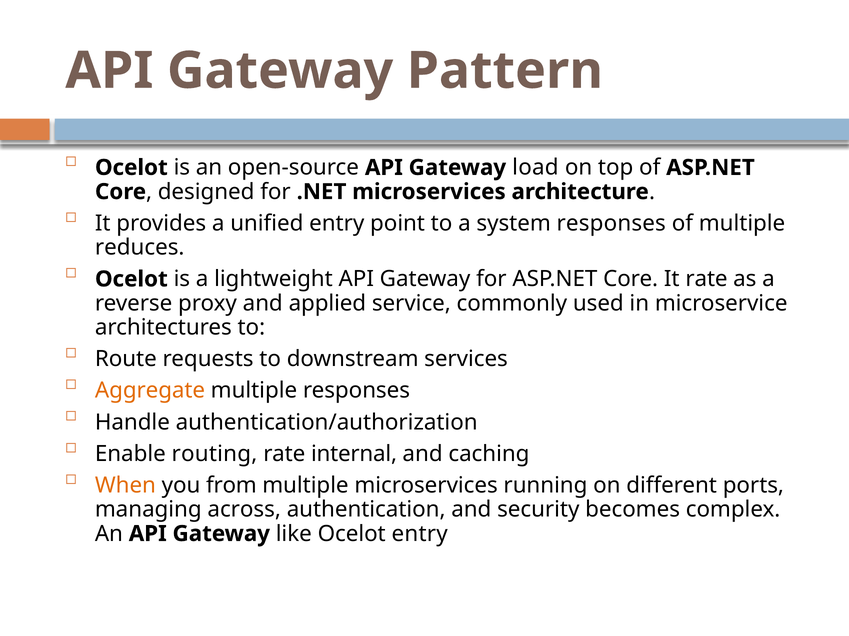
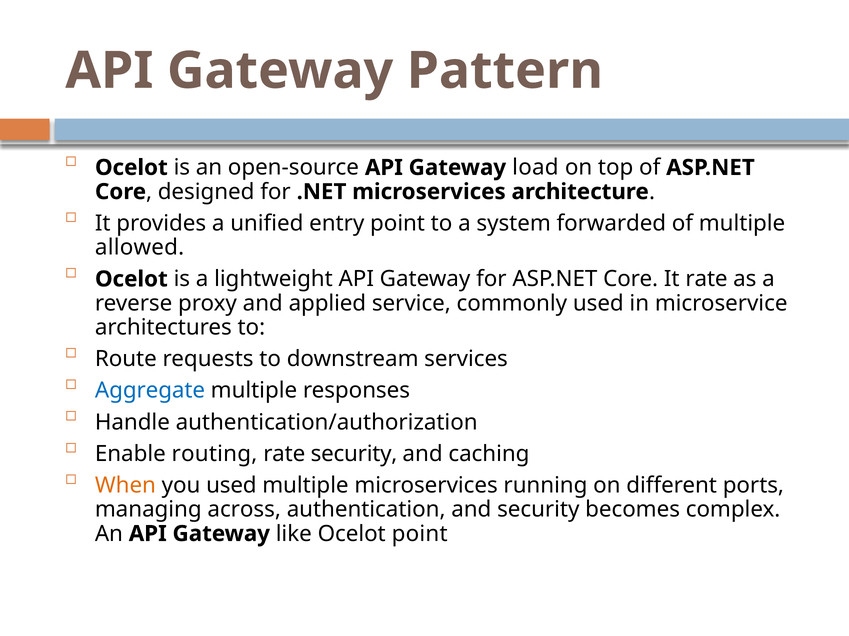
system responses: responses -> forwarded (611, 224)
reduces: reduces -> allowed (140, 248)
Aggregate colour: orange -> blue (150, 391)
rate internal: internal -> security (354, 454)
you from: from -> used (231, 486)
Ocelot entry: entry -> point (420, 534)
